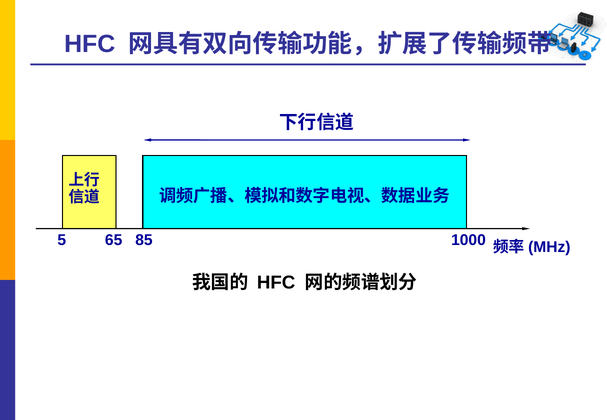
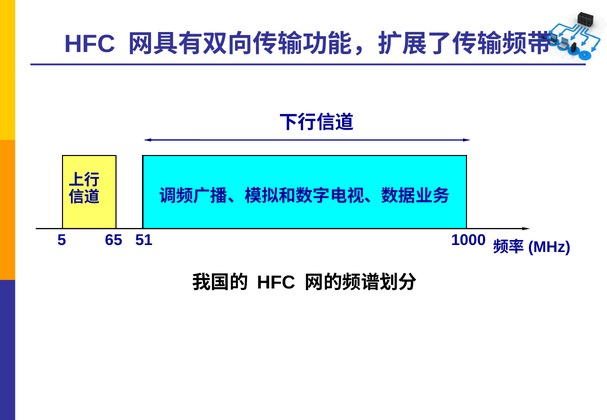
85: 85 -> 51 (144, 240)
